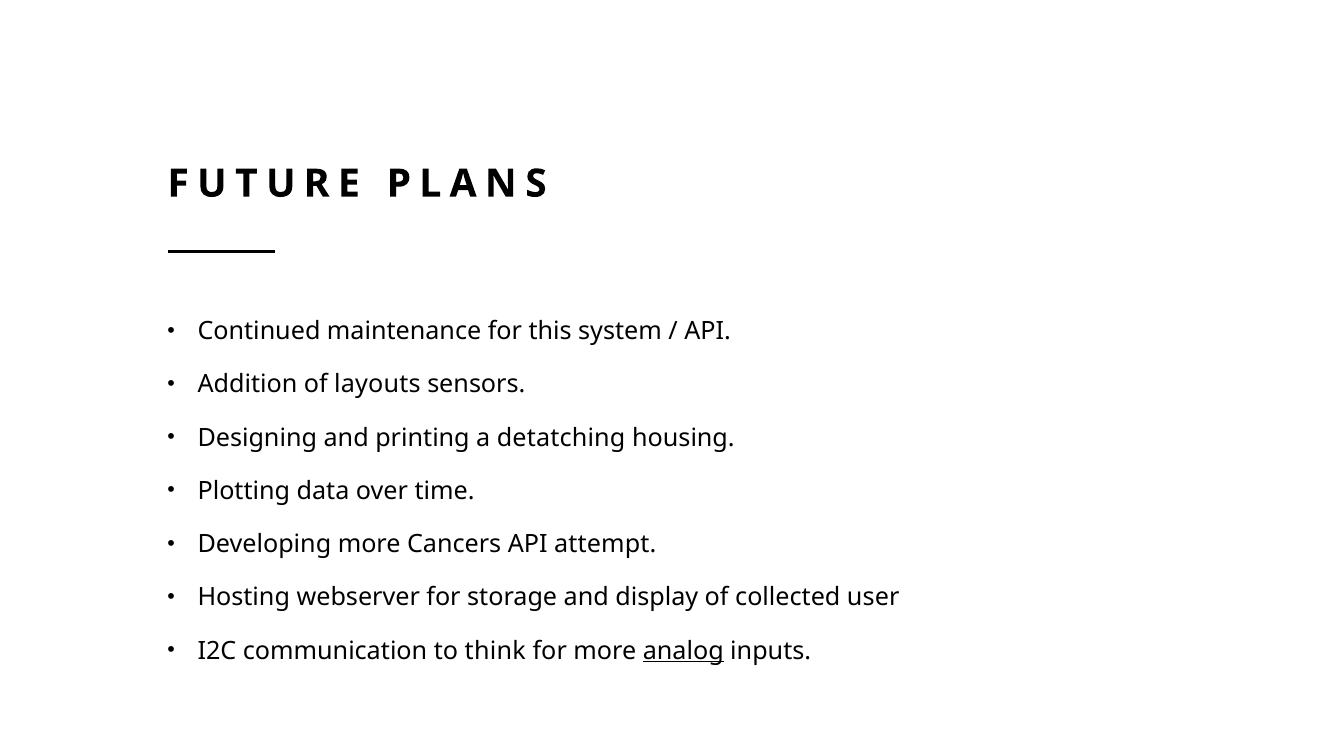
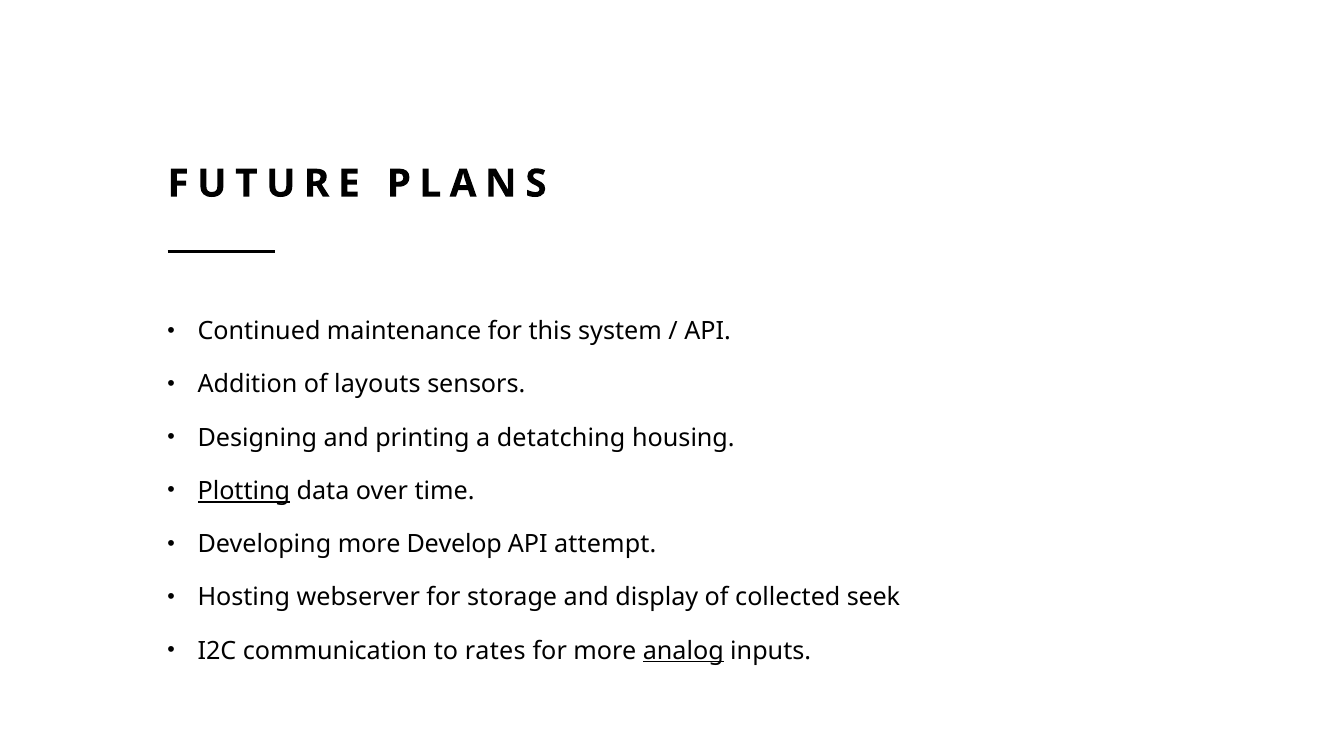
Plotting underline: none -> present (244, 491)
Cancers: Cancers -> Develop (454, 544)
user: user -> seek (873, 597)
think: think -> rates (495, 651)
